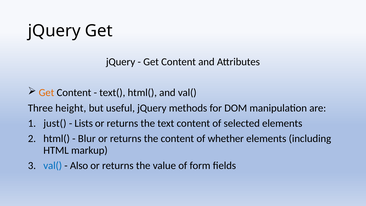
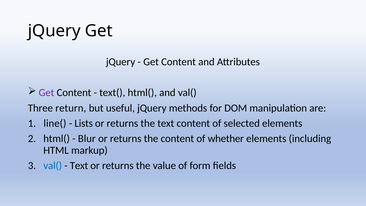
Get colour: orange -> purple (47, 93)
height: height -> return (71, 108)
just(: just( -> line( (55, 123)
Also: Also -> Text (79, 165)
